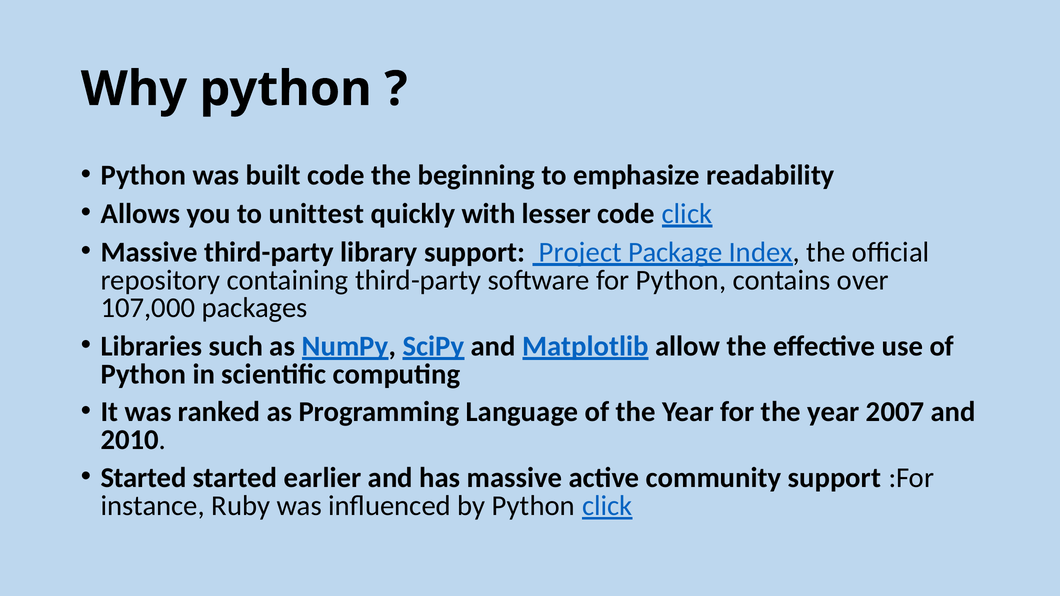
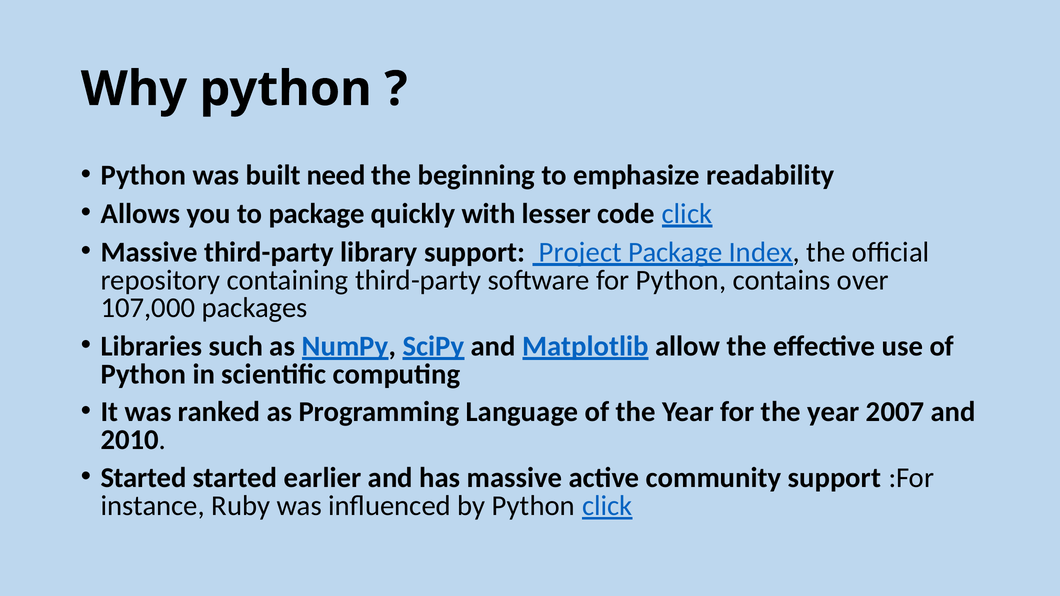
built code: code -> need (336, 176)
to unittest: unittest -> package (317, 214)
